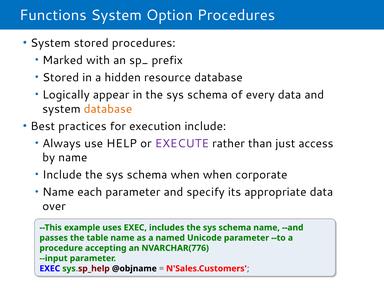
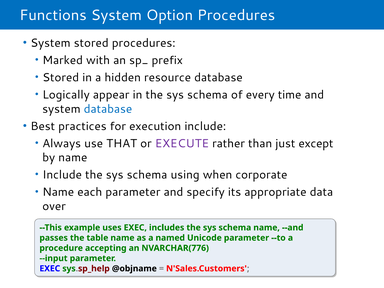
every data: data -> time (290, 95)
database colour: orange -> blue (108, 109)
HELP: HELP -> THAT (122, 143)
access: access -> except (316, 143)
schema when: when -> using (185, 175)
